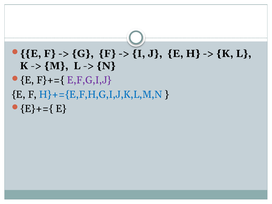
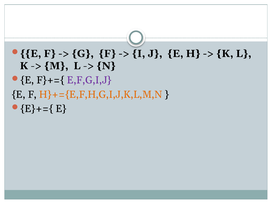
H}+={E,F,H,G,I,J,K,L,M,N colour: blue -> orange (101, 94)
